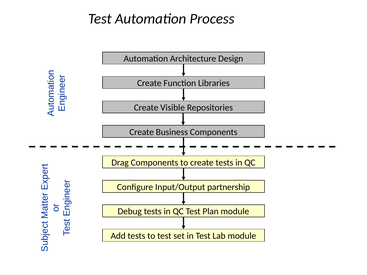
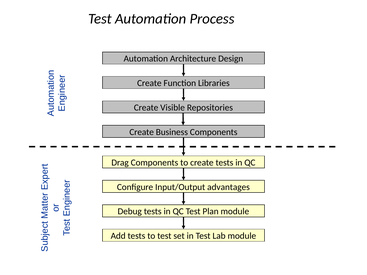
partnership: partnership -> advantages (229, 187)
